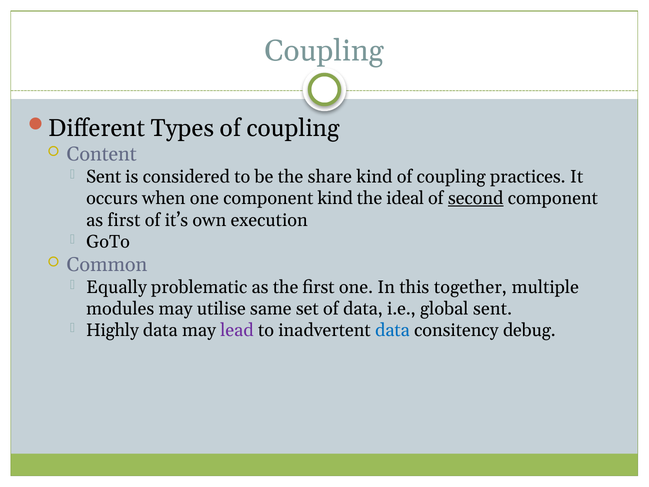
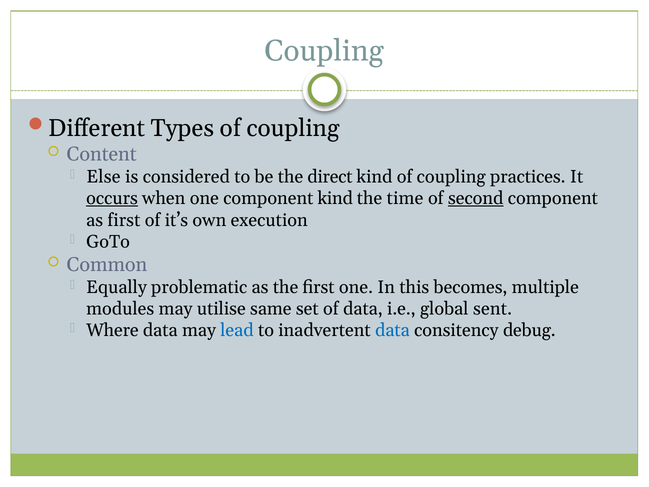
Sent: Sent -> Else (103, 177)
share: share -> direct (330, 177)
occurs underline: none -> present (112, 198)
ideal: ideal -> time (405, 198)
together: together -> becomes (470, 287)
Highly: Highly -> Where (112, 330)
lead colour: purple -> blue (237, 330)
